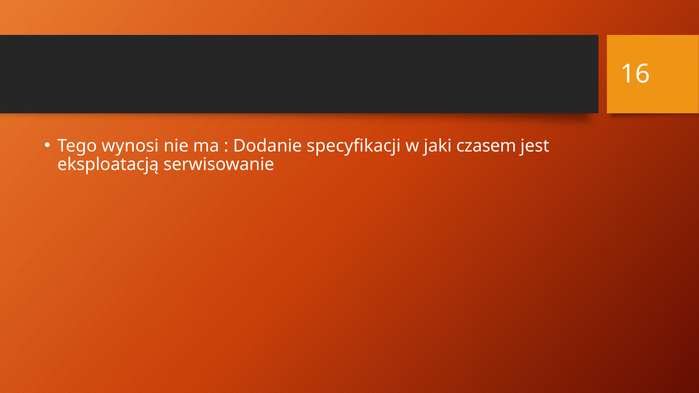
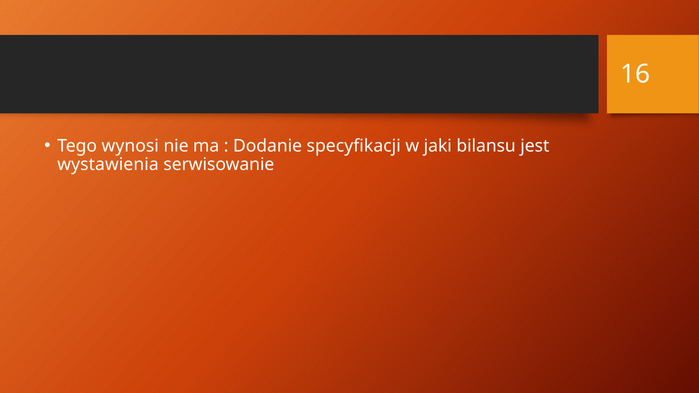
czasem: czasem -> bilansu (486, 146)
eksploatacją: eksploatacją -> wystawienia (108, 165)
